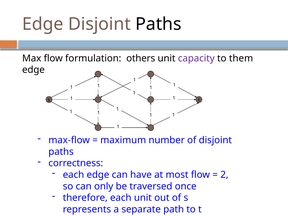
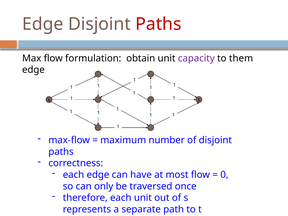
Paths colour: black -> red (158, 24)
others: others -> obtain (141, 58)
2: 2 -> 0 (224, 175)
